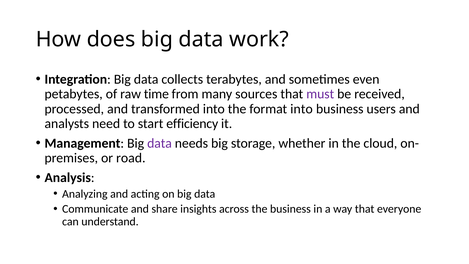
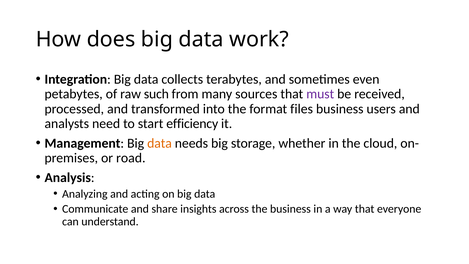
time: time -> such (156, 94)
format into: into -> files (302, 109)
data colour: purple -> orange (159, 143)
